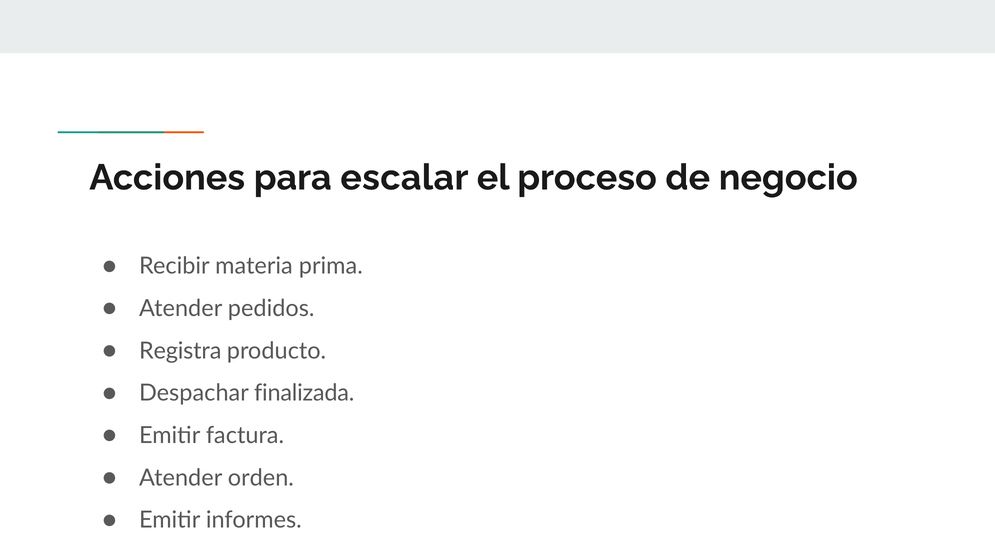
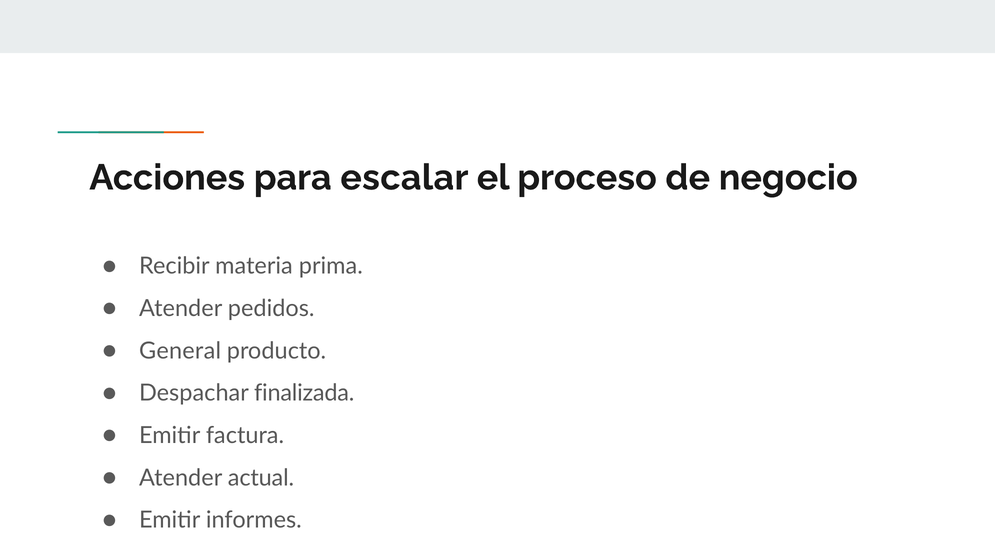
Registra: Registra -> General (180, 351)
orden: orden -> actual (261, 478)
